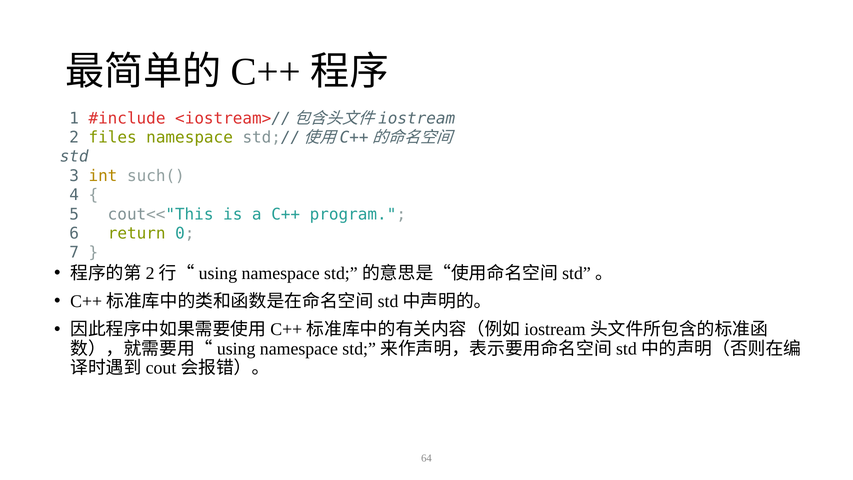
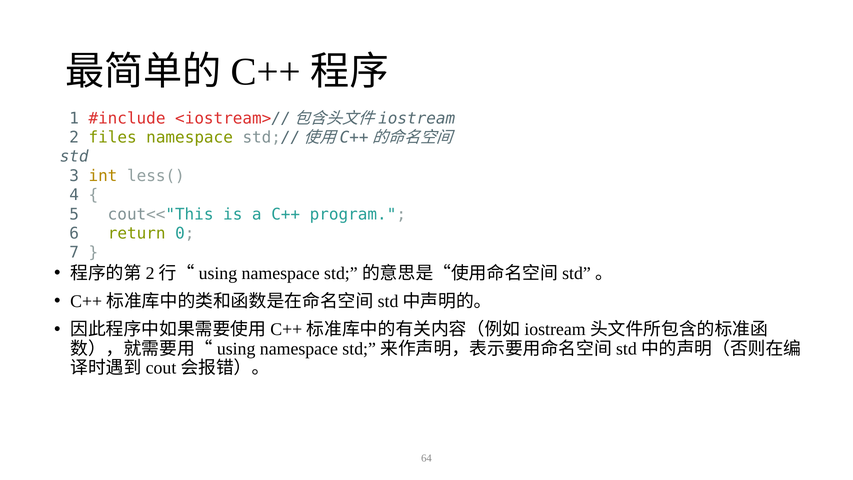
such(: such( -> less( (156, 176)
